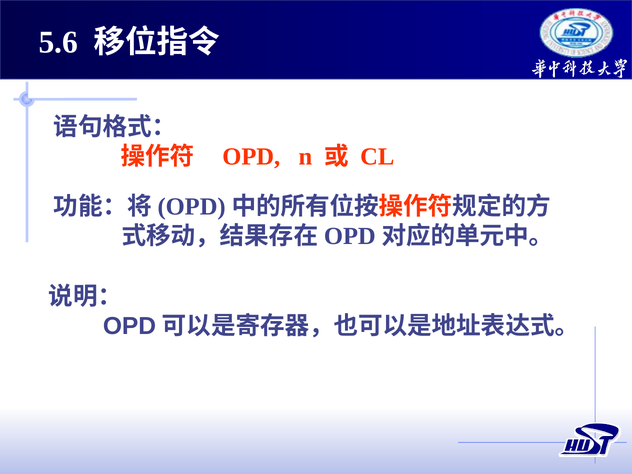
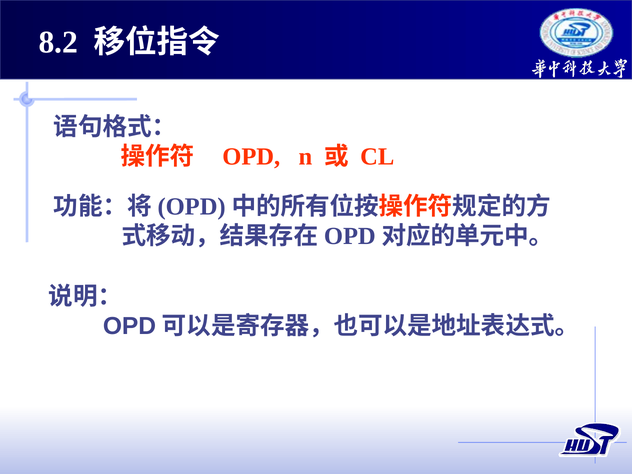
5.6: 5.6 -> 8.2 (58, 42)
